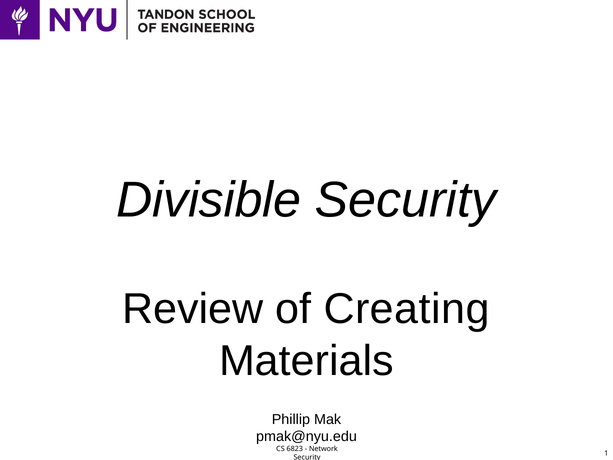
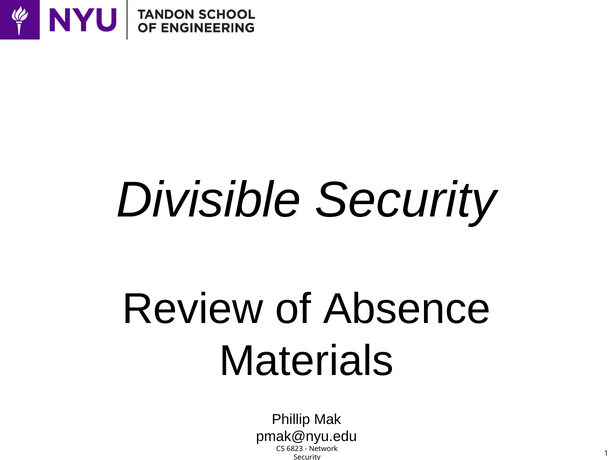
Creating: Creating -> Absence (407, 309)
